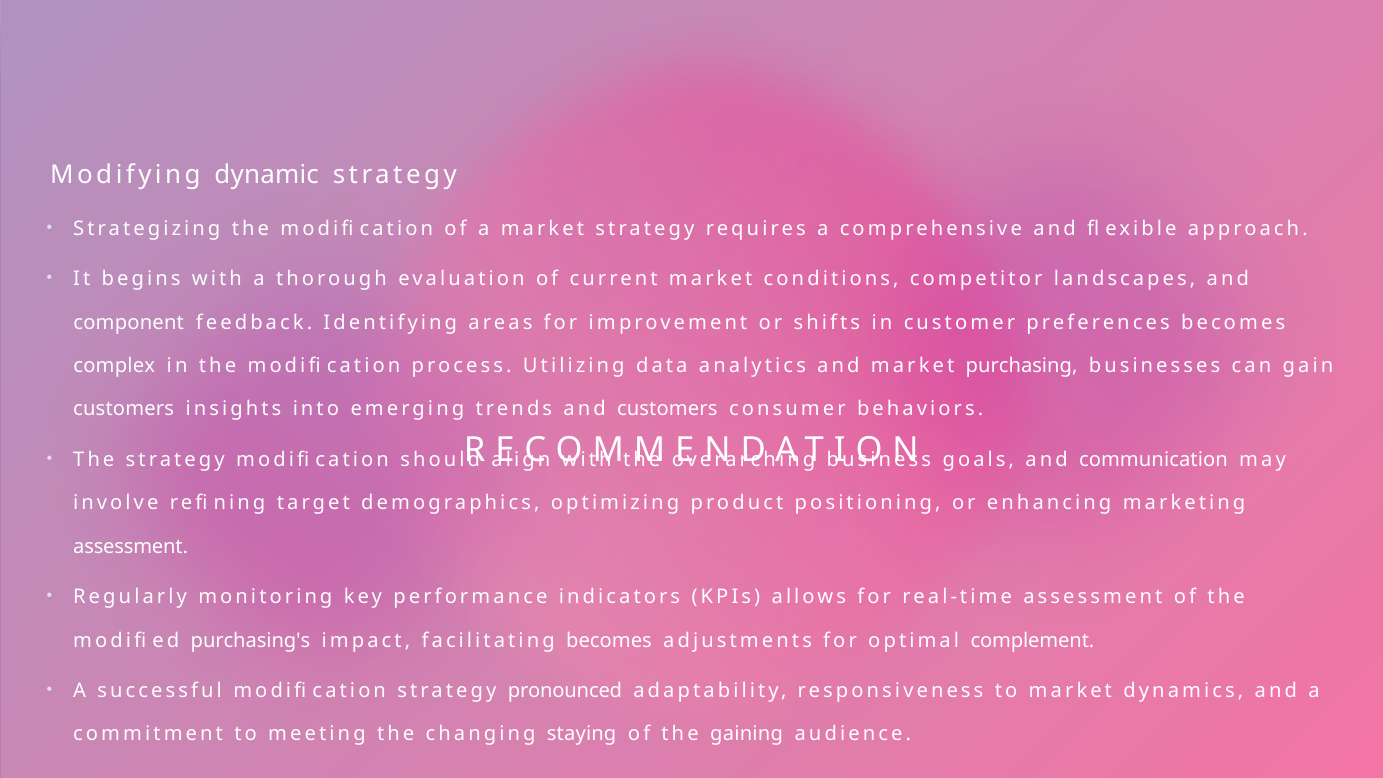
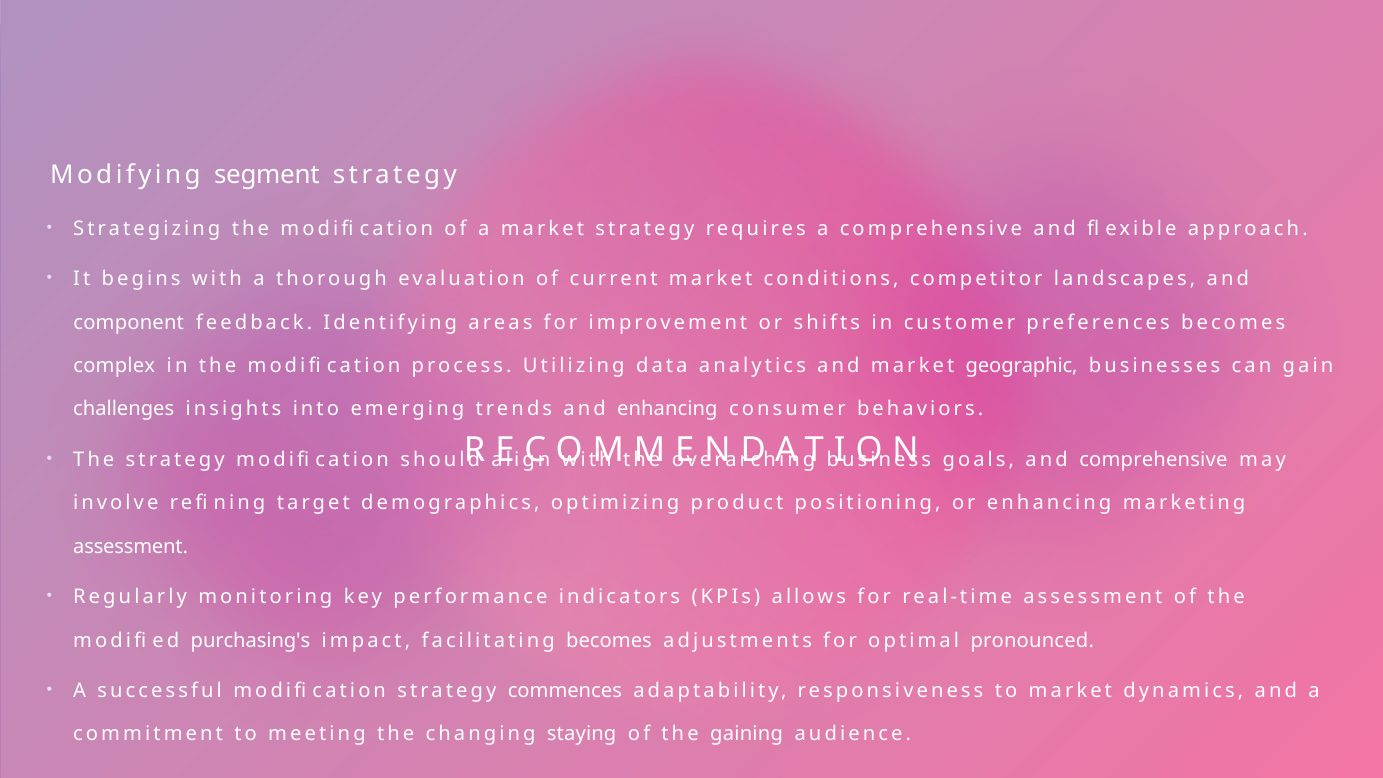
dynamic: dynamic -> segment (267, 175)
purchasing: purchasing -> geographic (1022, 366)
customers: customers -> challenges (124, 409)
and customers: customers -> enhancing (667, 409)
and communication: communication -> comprehensive (1153, 460)
complement: complement -> pronounced (1032, 640)
pronounced: pronounced -> commences (565, 691)
